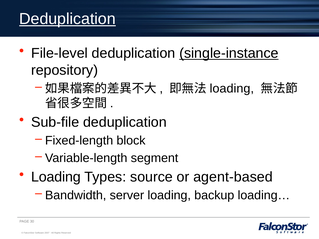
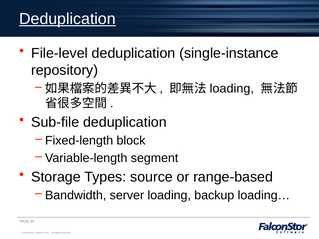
single-instance underline: present -> none (229, 53)
Loading: Loading -> Storage (56, 177)
agent-based: agent-based -> range-based (233, 177)
